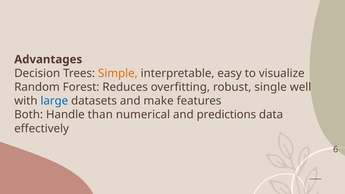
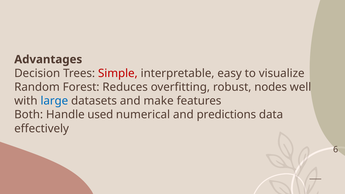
Simple colour: orange -> red (118, 73)
single: single -> nodes (271, 87)
than: than -> used (100, 115)
